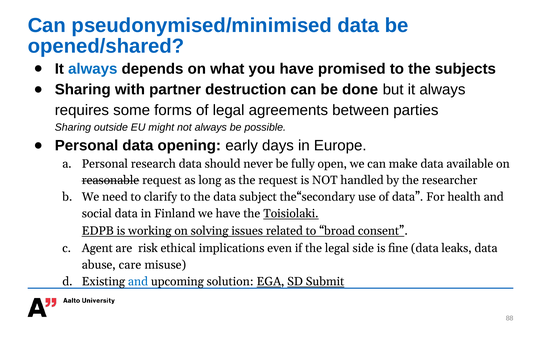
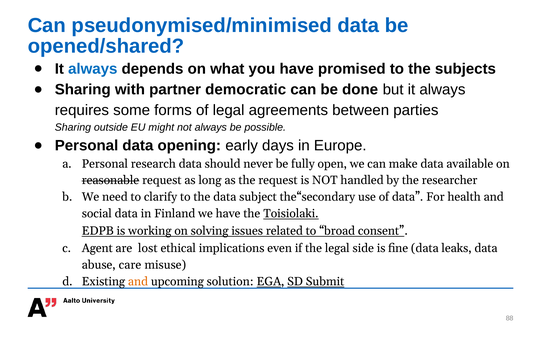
destruction: destruction -> democratic (246, 90)
risk: risk -> lost (148, 248)
and colour: blue -> orange (138, 282)
